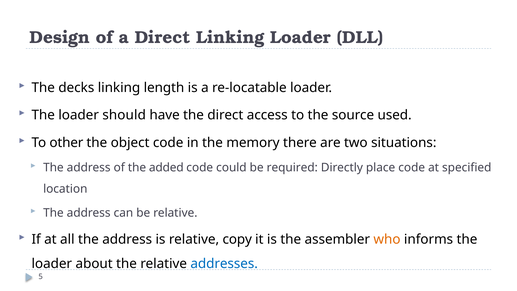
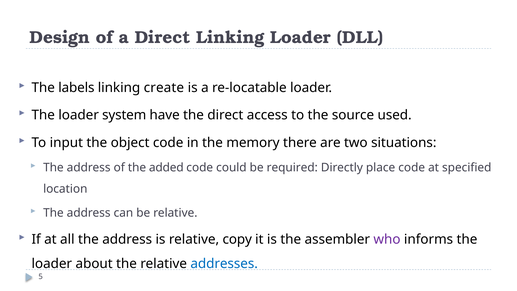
decks: decks -> labels (76, 88)
length: length -> create (164, 88)
should: should -> system (124, 115)
other: other -> input (66, 143)
who colour: orange -> purple (387, 239)
